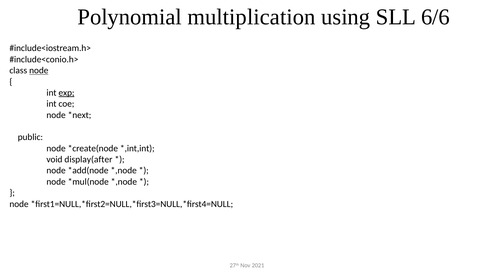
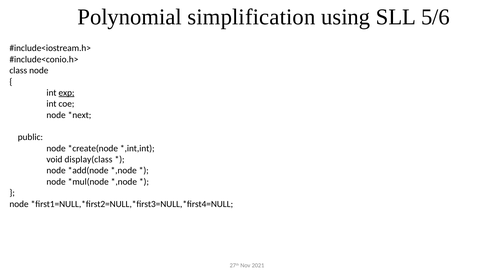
multiplication: multiplication -> simplification (251, 17)
6/6: 6/6 -> 5/6 (435, 17)
node underline: present -> none (39, 70)
display(after: display(after -> display(class (88, 159)
